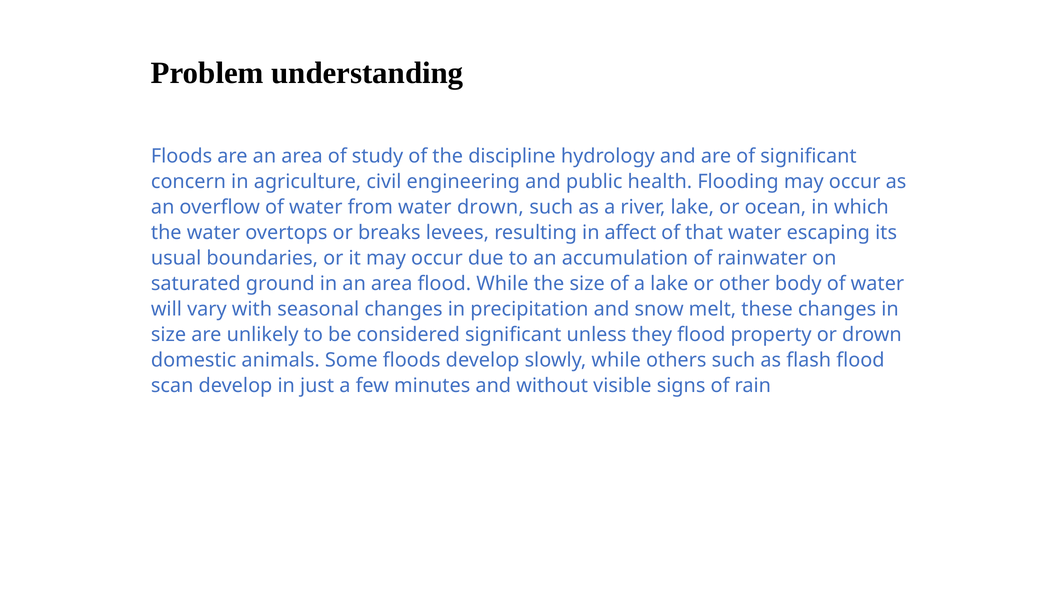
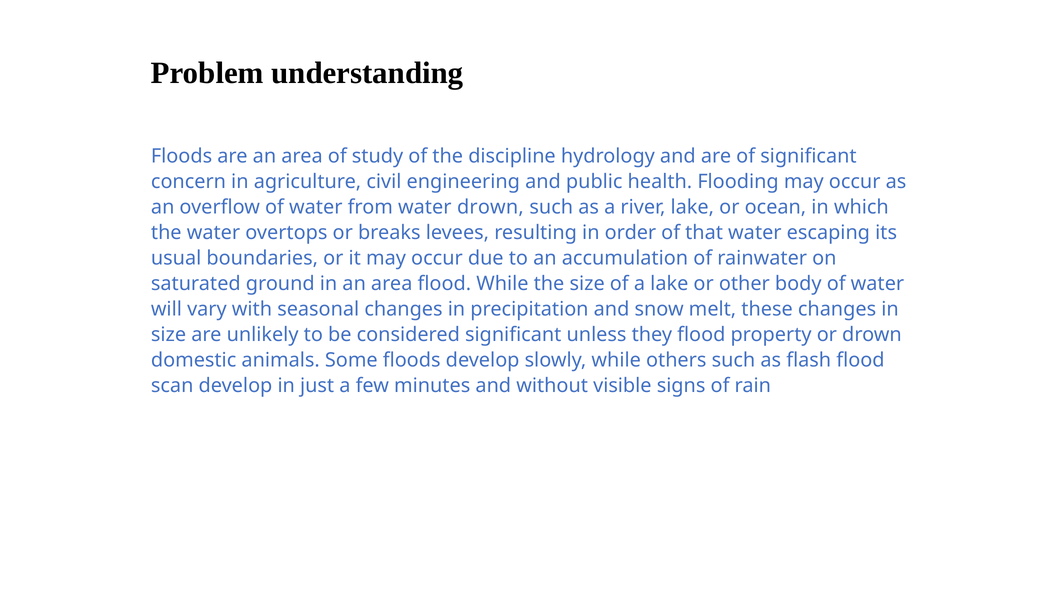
affect: affect -> order (630, 233)
